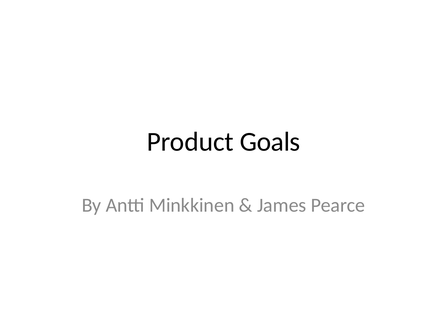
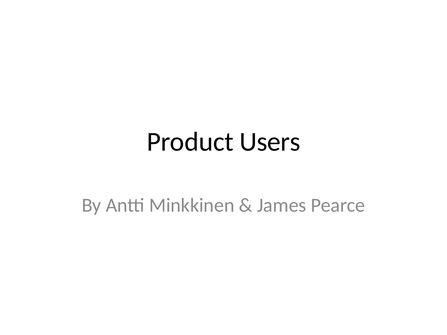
Goals: Goals -> Users (270, 142)
